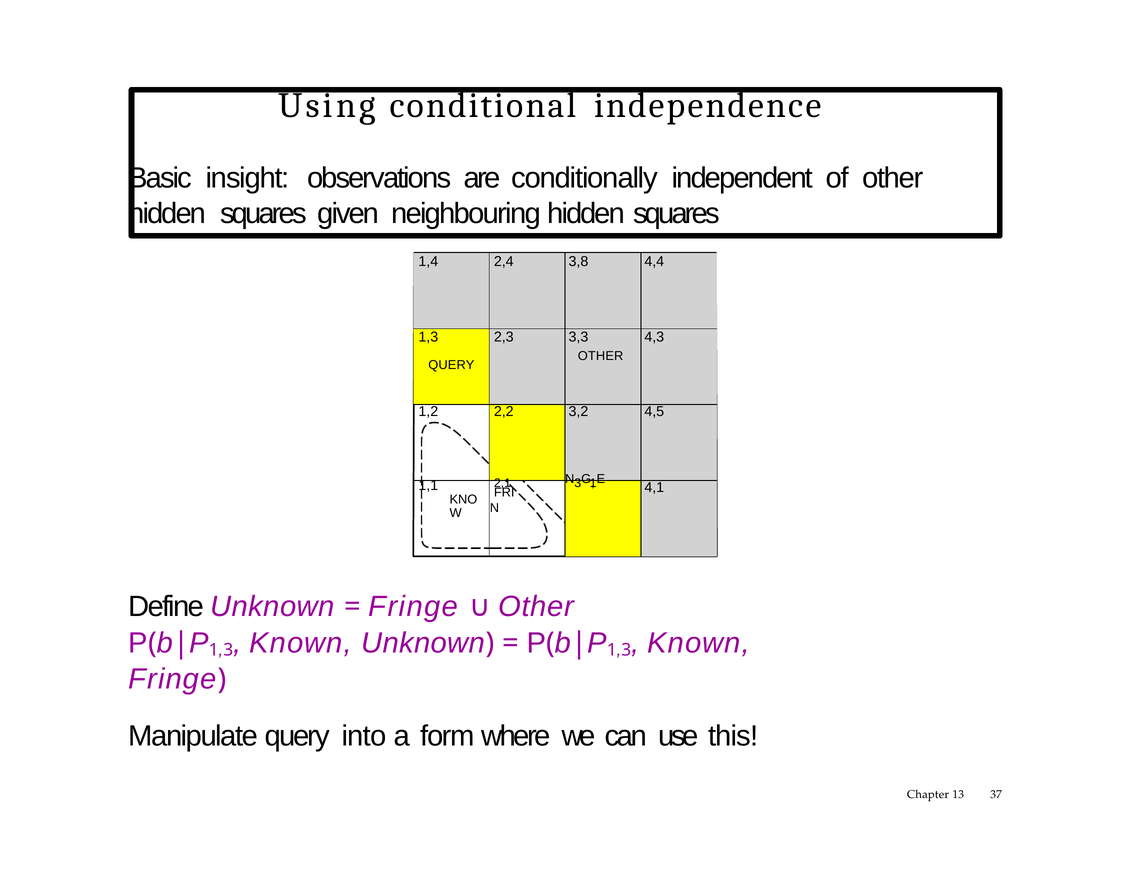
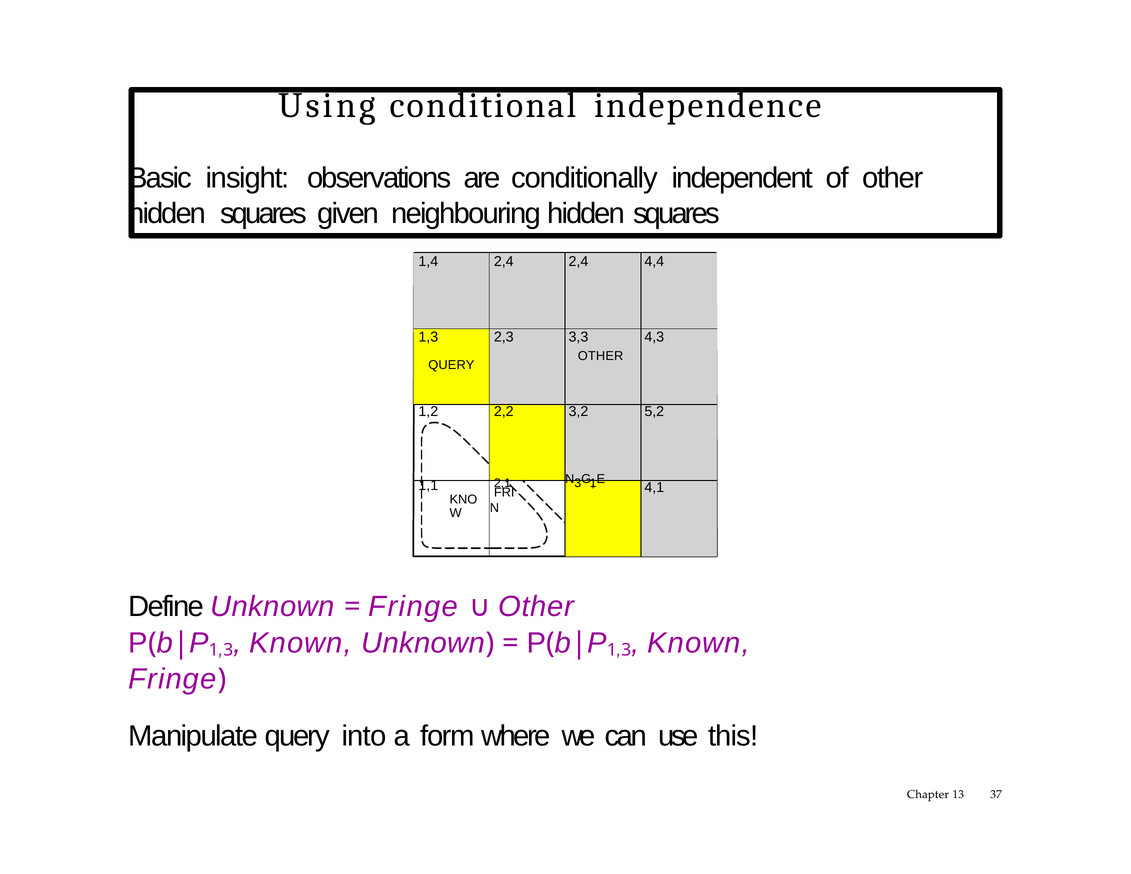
2,4 3,8: 3,8 -> 2,4 (578, 261)
4,5: 4,5 -> 5,2 (654, 412)
